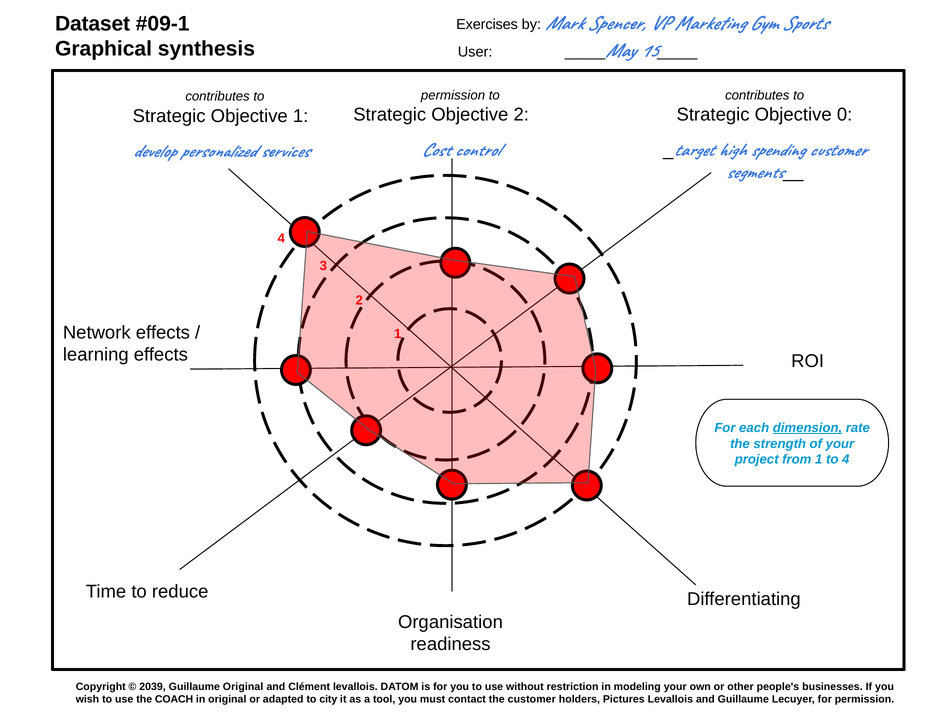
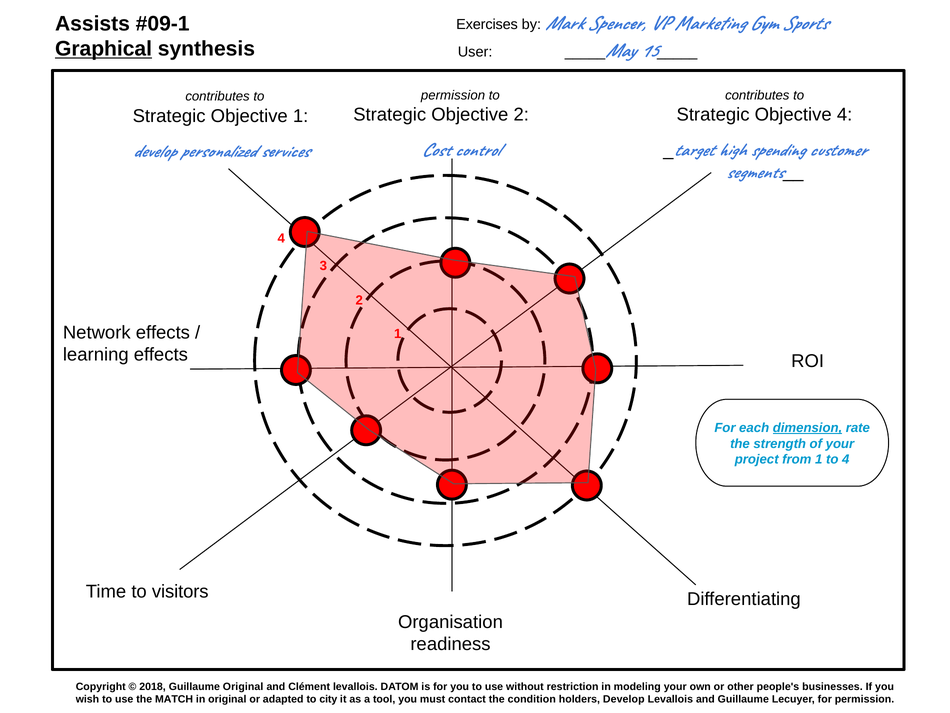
Dataset: Dataset -> Assists (92, 24)
Graphical underline: none -> present (104, 49)
Objective 0: 0 -> 4 (845, 115)
reduce: reduce -> visitors (180, 591)
2039: 2039 -> 2018 (153, 686)
COACH: COACH -> MATCH (174, 699)
the customer: customer -> condition (532, 699)
holders Pictures: Pictures -> Develop (624, 699)
